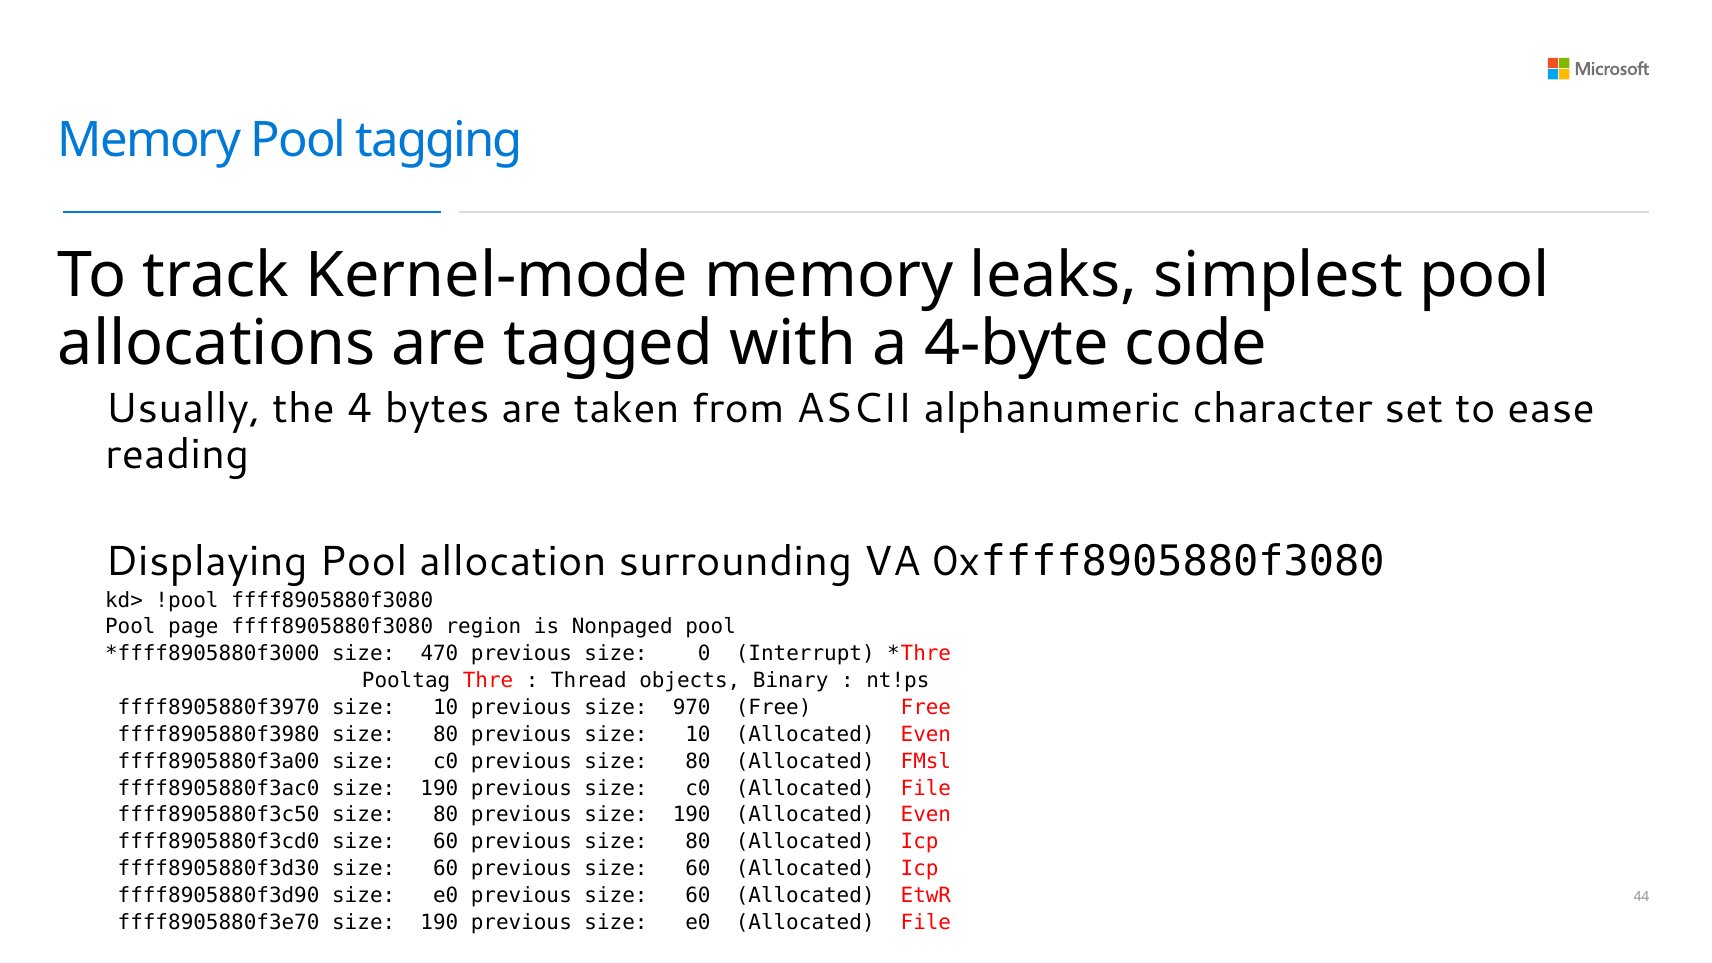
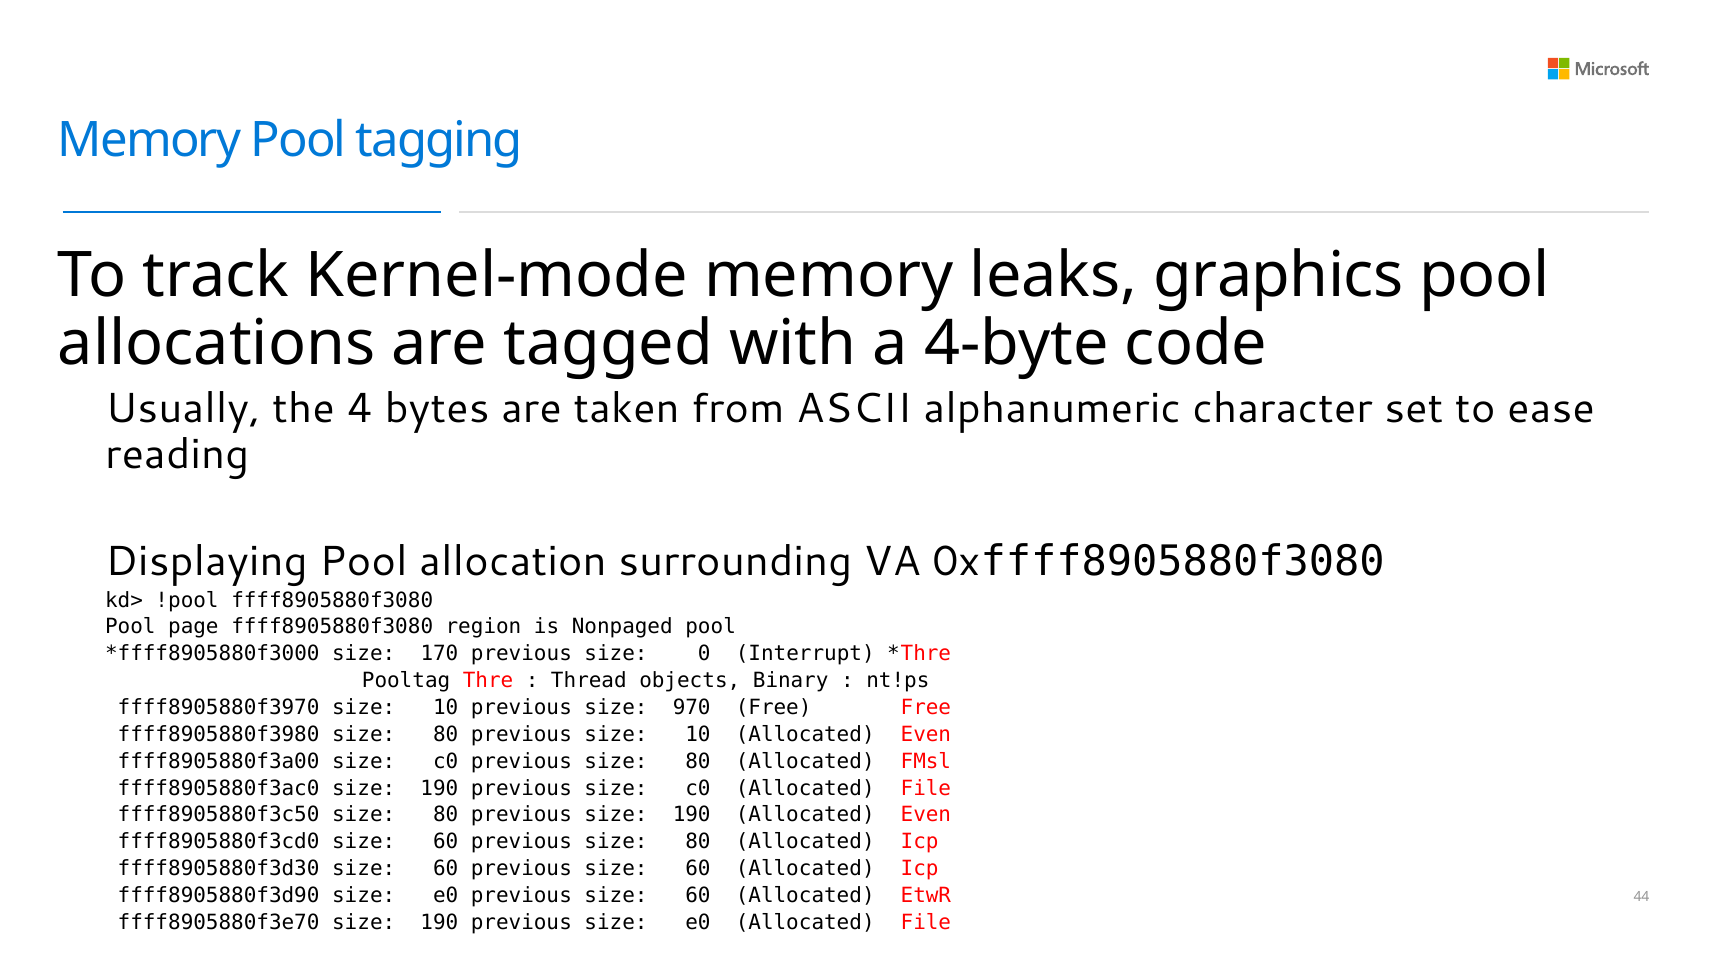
simplest: simplest -> graphics (1279, 276)
470: 470 -> 170 (439, 654)
